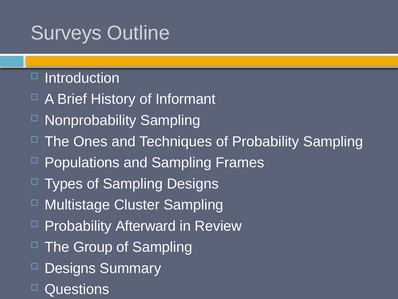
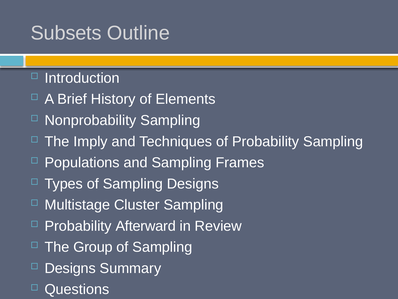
Surveys: Surveys -> Subsets (66, 33)
Informant: Informant -> Elements (186, 99)
Ones: Ones -> Imply (90, 141)
